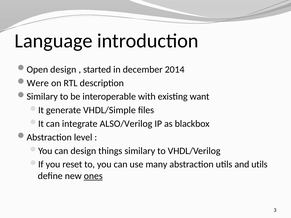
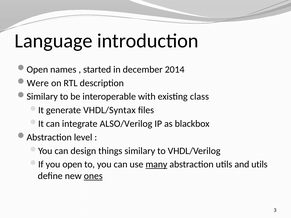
Open design: design -> names (63, 70)
want: want -> class (199, 97)
VHDL/Simple: VHDL/Simple -> VHDL/Syntax (109, 110)
you reset: reset -> open (72, 165)
many underline: none -> present (156, 165)
